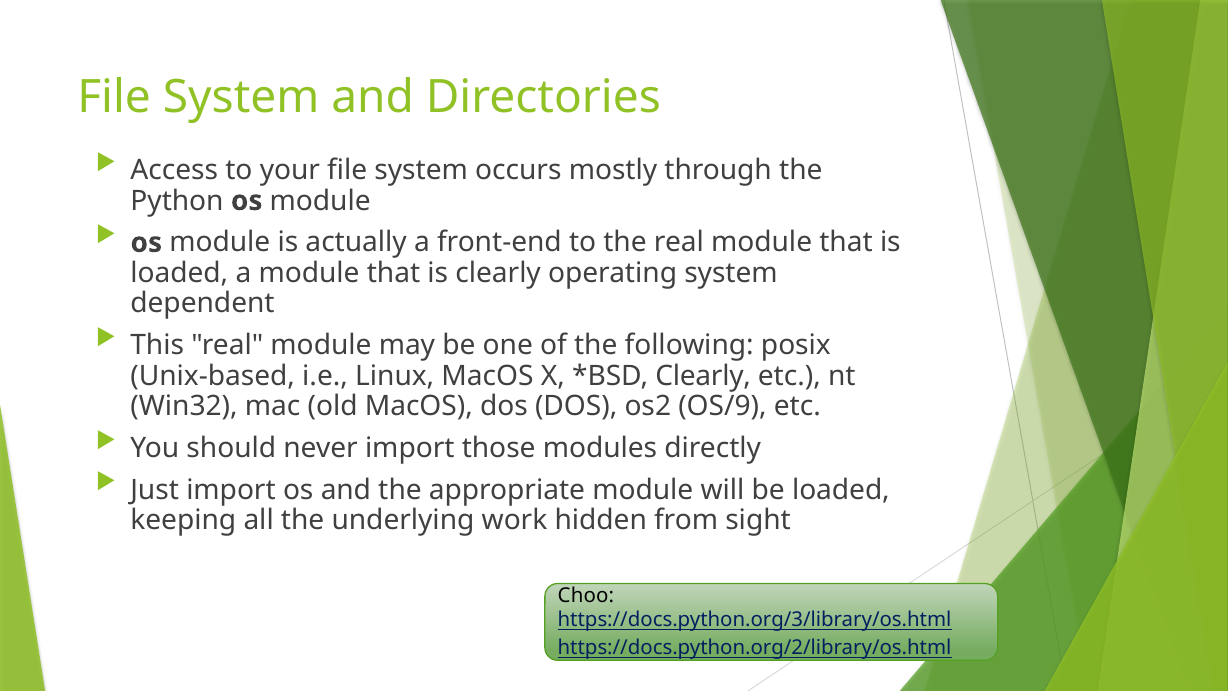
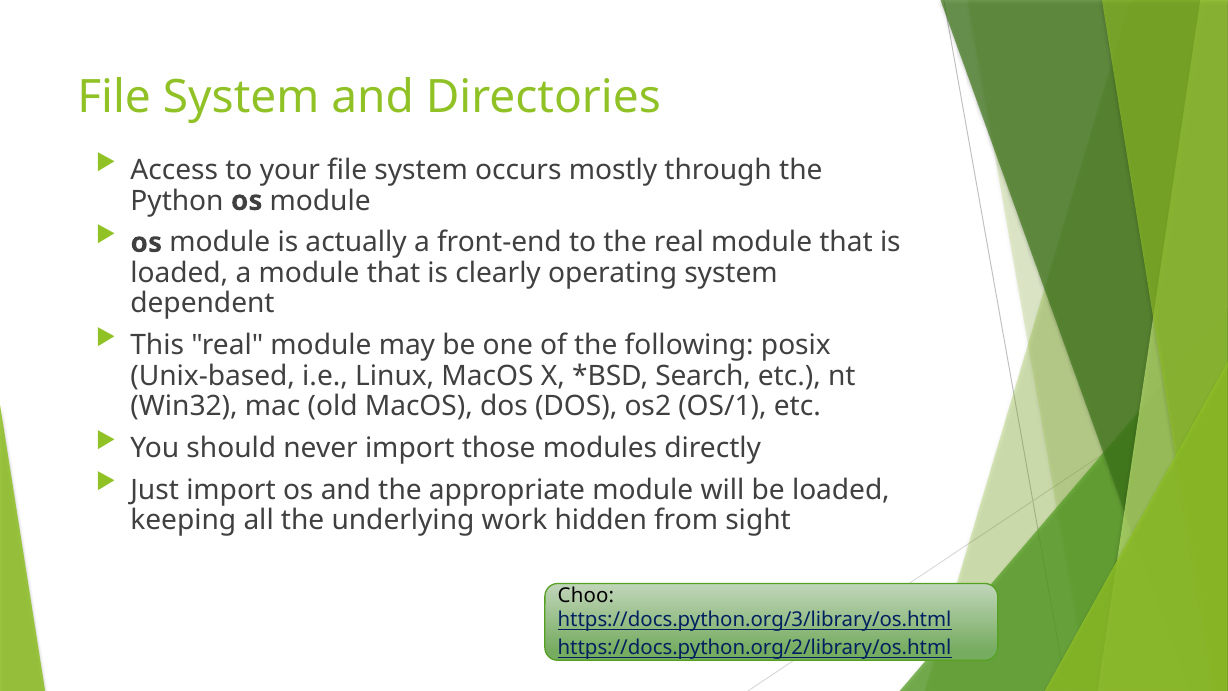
Clearly: Clearly -> Search (703, 376)
OS/9: OS/9 -> OS/1 (722, 406)
